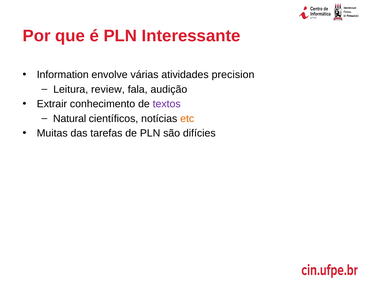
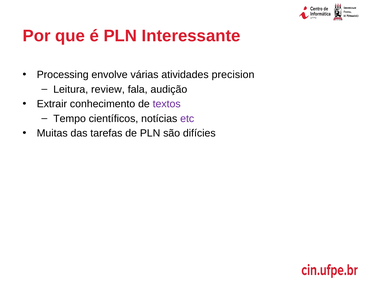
Information: Information -> Processing (63, 75)
Natural: Natural -> Tempo (70, 119)
etc colour: orange -> purple (187, 119)
